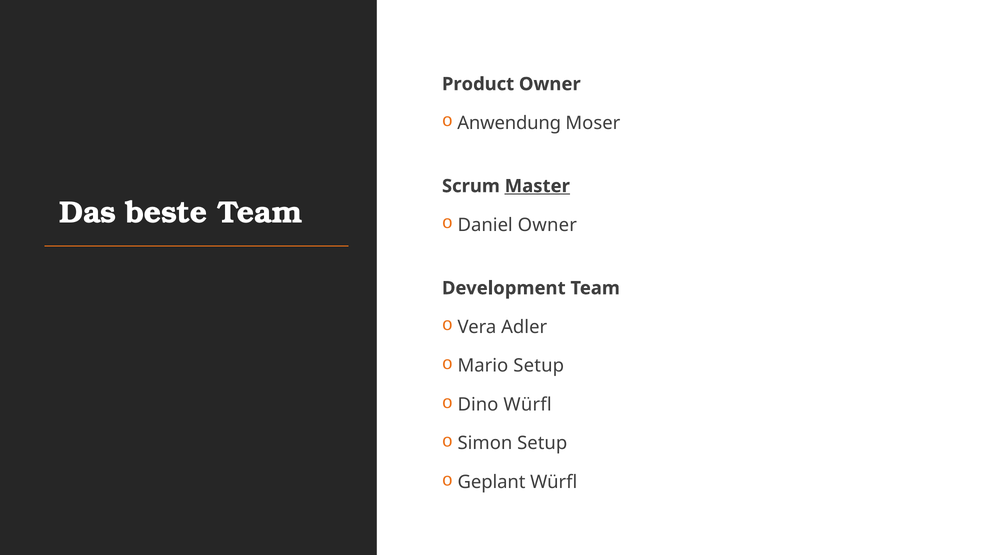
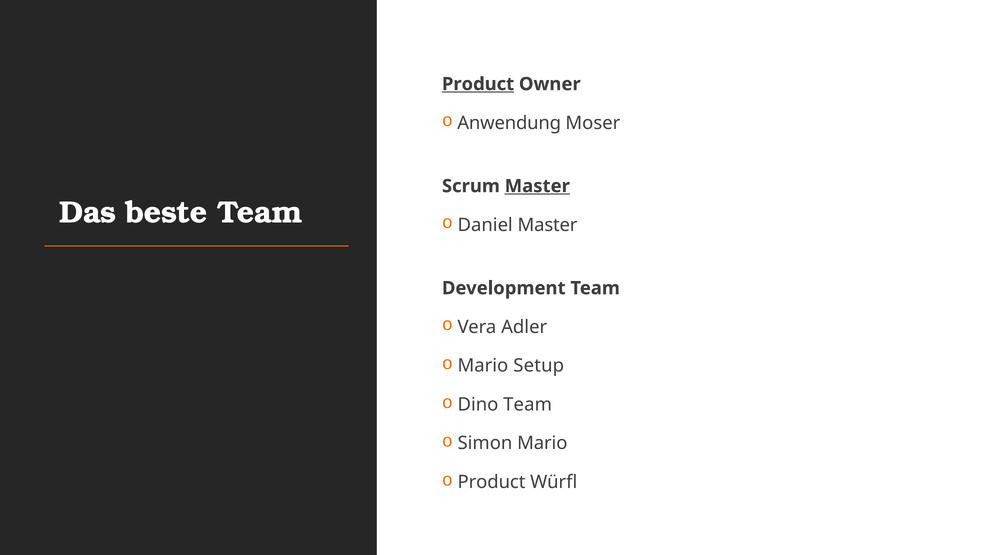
Product underline: none -> present (478, 84)
Daniel Owner: Owner -> Master (548, 225)
Dino Würfl: Würfl -> Team (528, 405)
Simon Setup: Setup -> Mario (542, 444)
Geplant: Geplant -> Product (492, 482)
